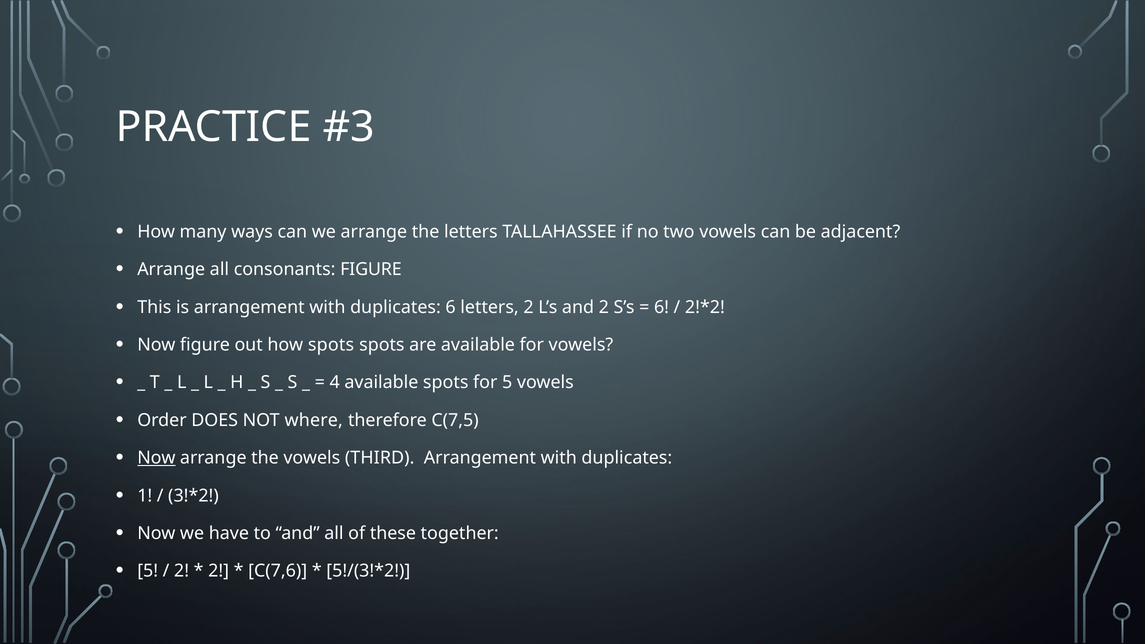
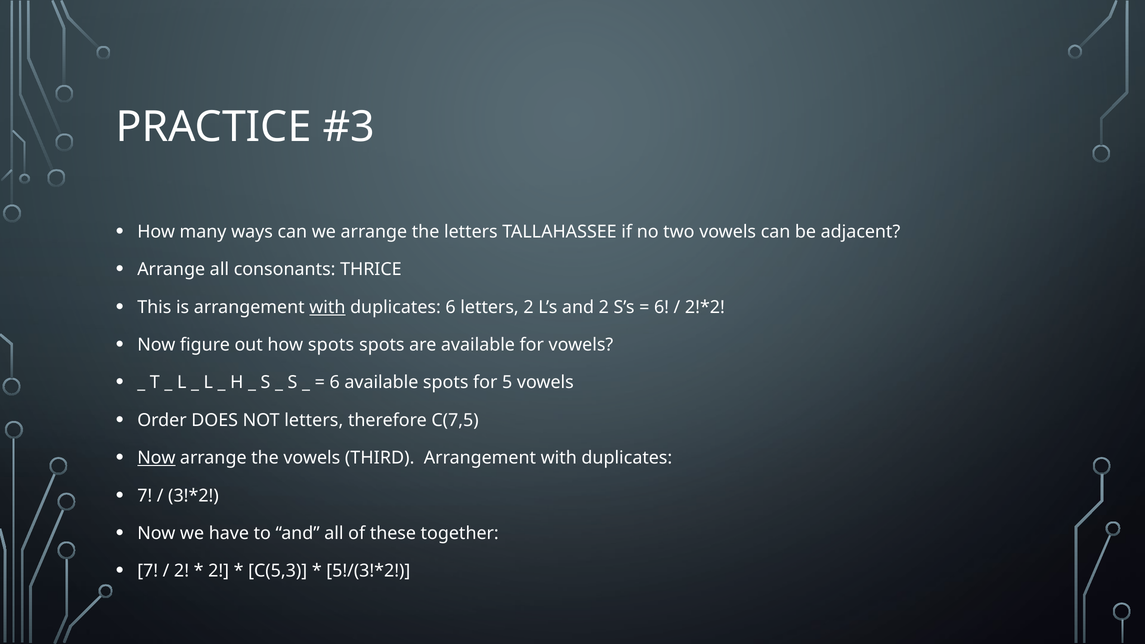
consonants FIGURE: FIGURE -> THRICE (371, 270)
with underline: none -> present (327, 307)
4: 4 -> 6 (335, 383)
NOT where: where -> letters (314, 420)
1: 1 -> 7 (145, 496)
5: 5 -> 7 (148, 571)
C(7,6: C(7,6 -> C(5,3 (278, 571)
